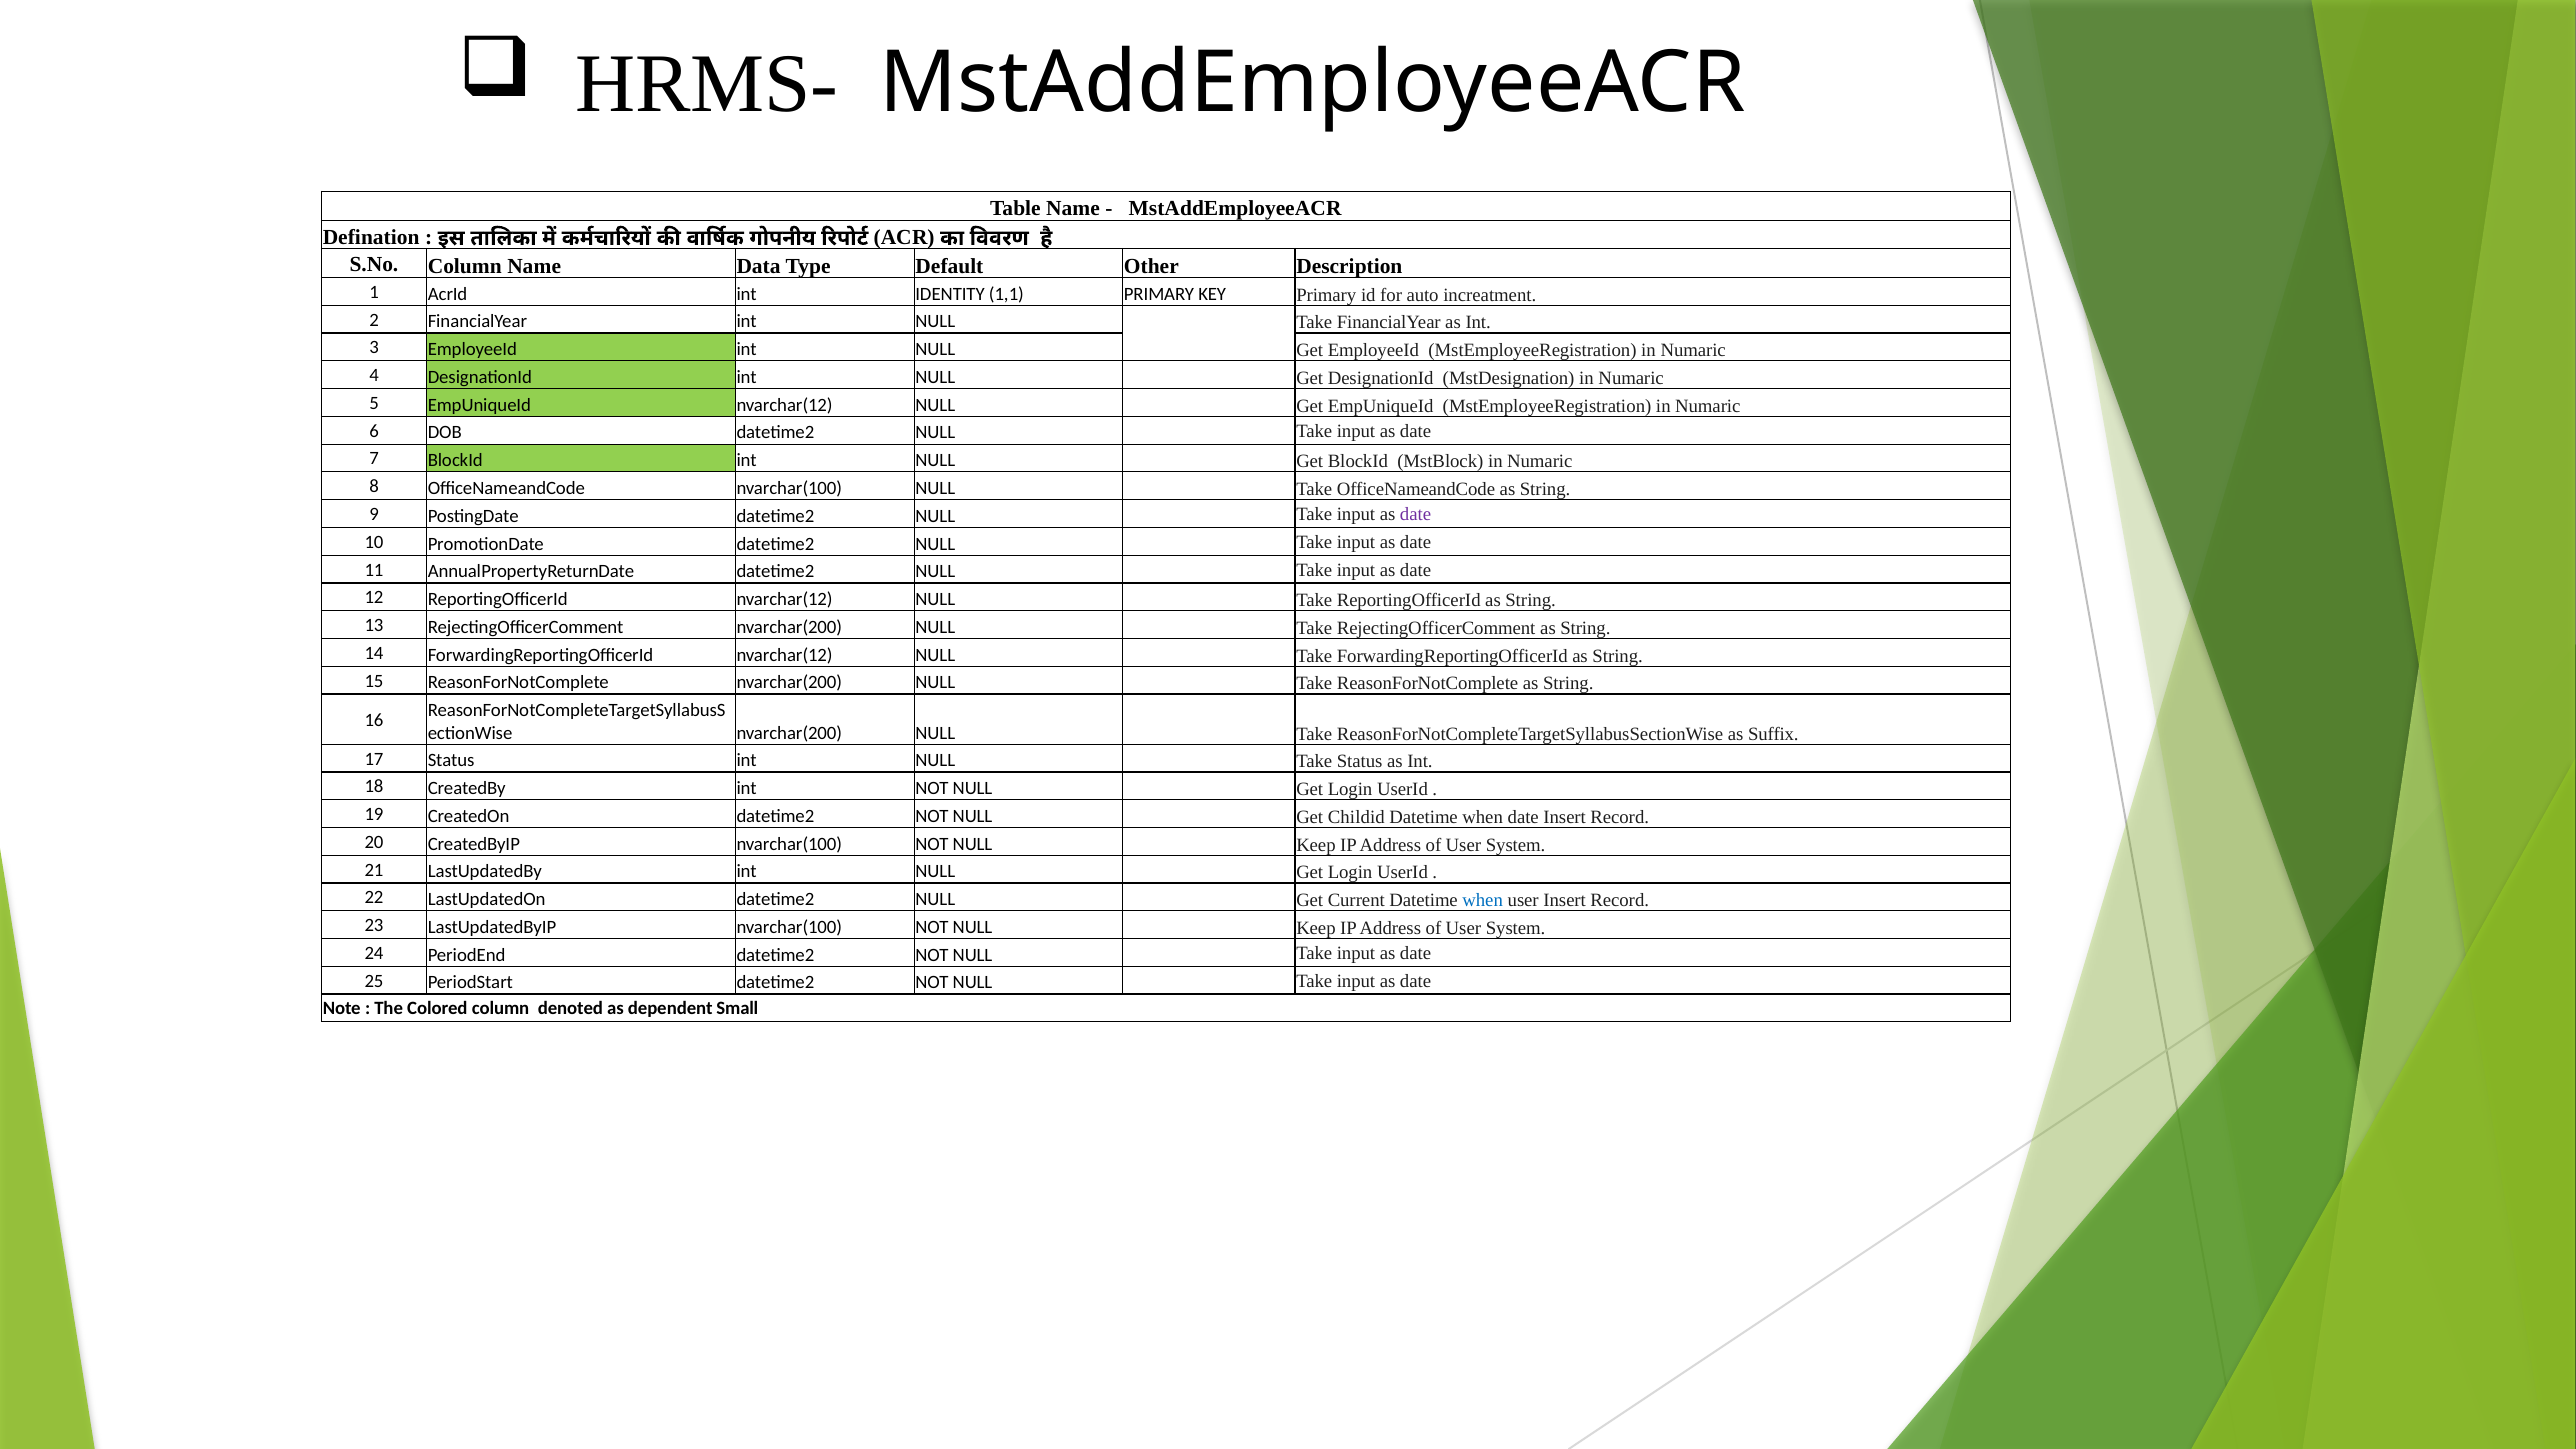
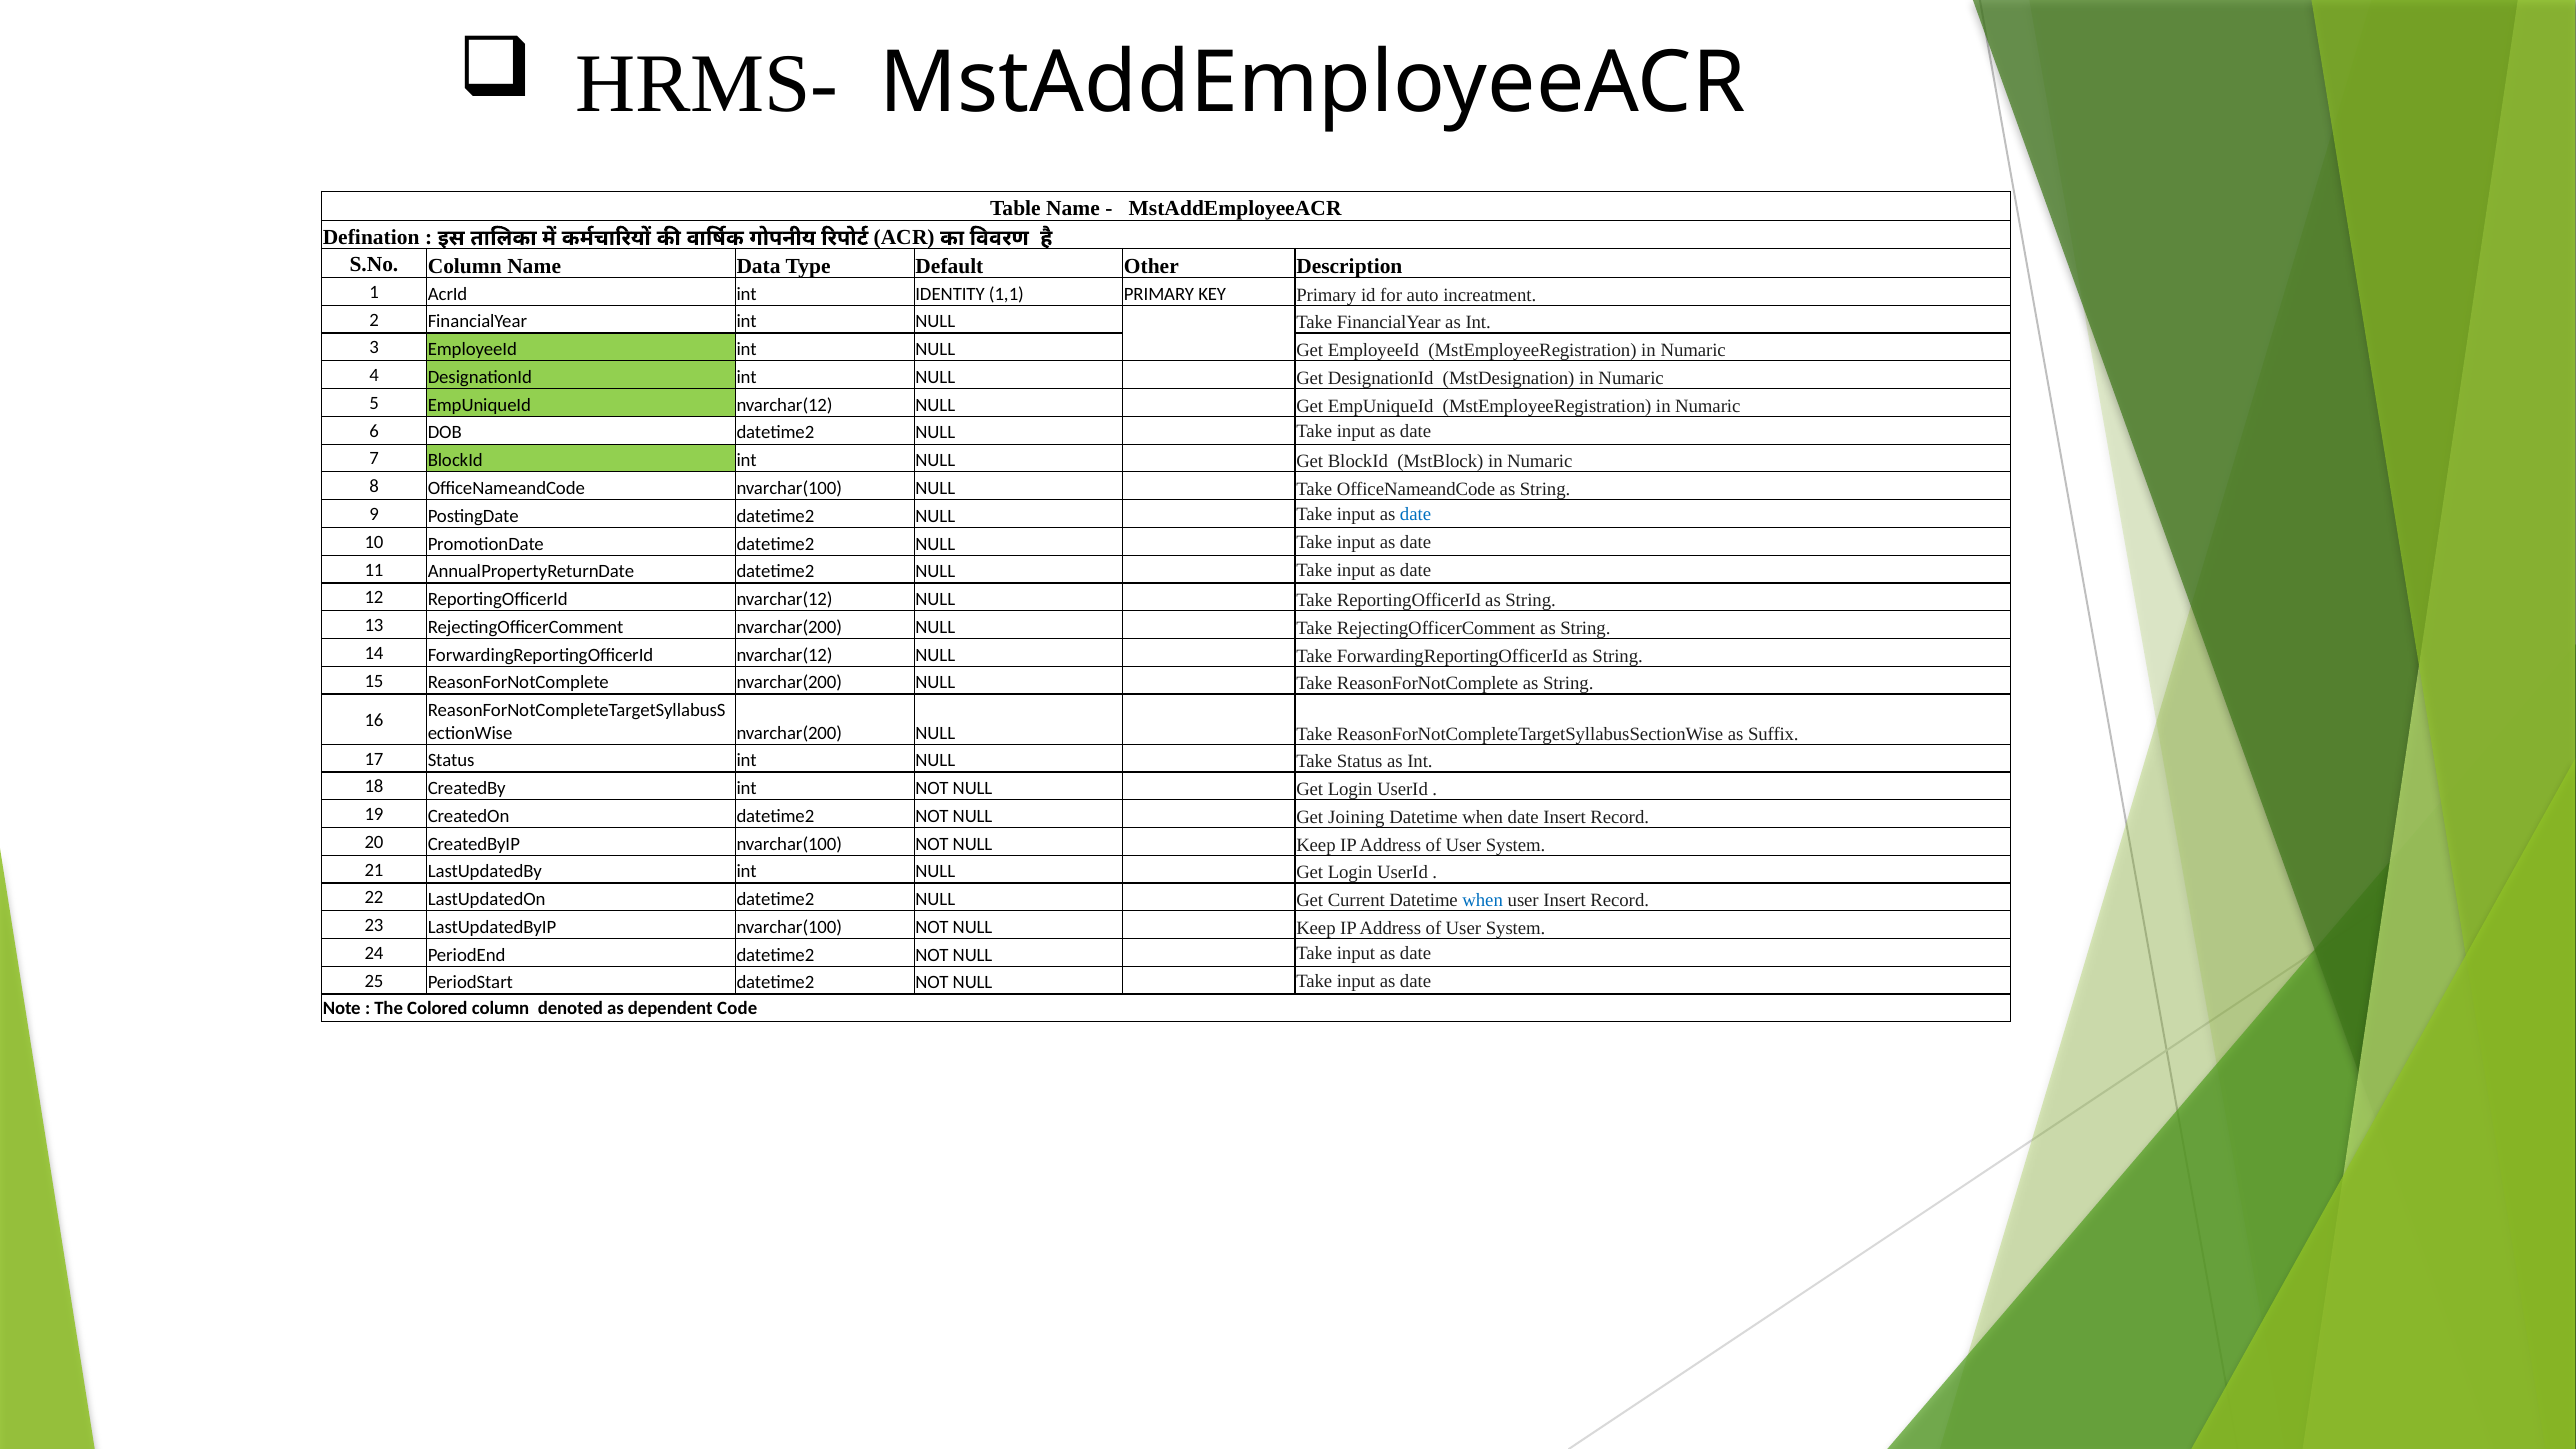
date colour: purple -> blue (1416, 514)
Childid: Childid -> Joining (1356, 817)
Small: Small -> Code (737, 1009)
